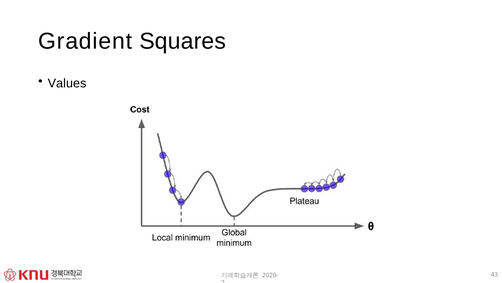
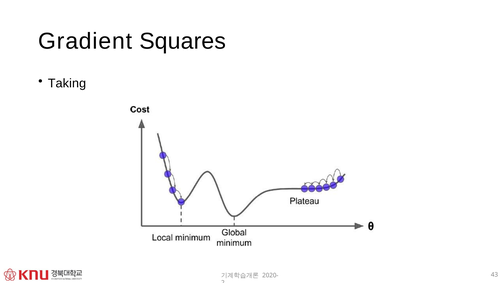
Values: Values -> Taking (67, 83)
